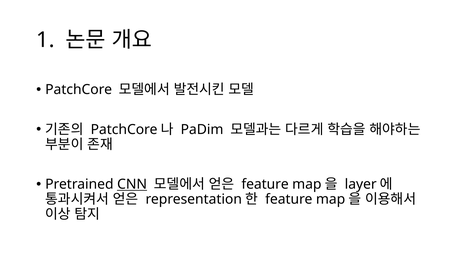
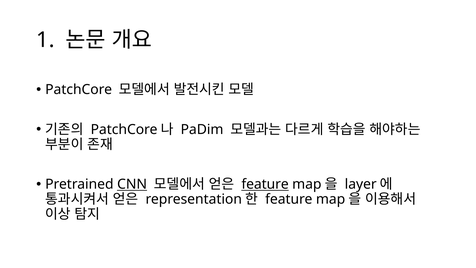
feature underline: none -> present (265, 184)
